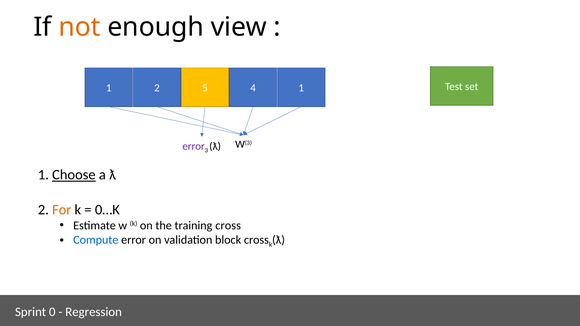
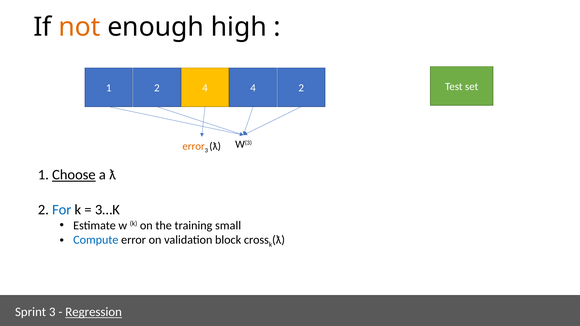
view: view -> high (239, 27)
2 5: 5 -> 4 (205, 88)
4 1: 1 -> 2 (301, 88)
error colour: purple -> orange (194, 146)
For colour: orange -> blue (62, 210)
0…K: 0…K -> 3…K (107, 210)
training cross: cross -> small (228, 226)
Sprint 0: 0 -> 3 (52, 312)
Regression underline: none -> present (94, 312)
